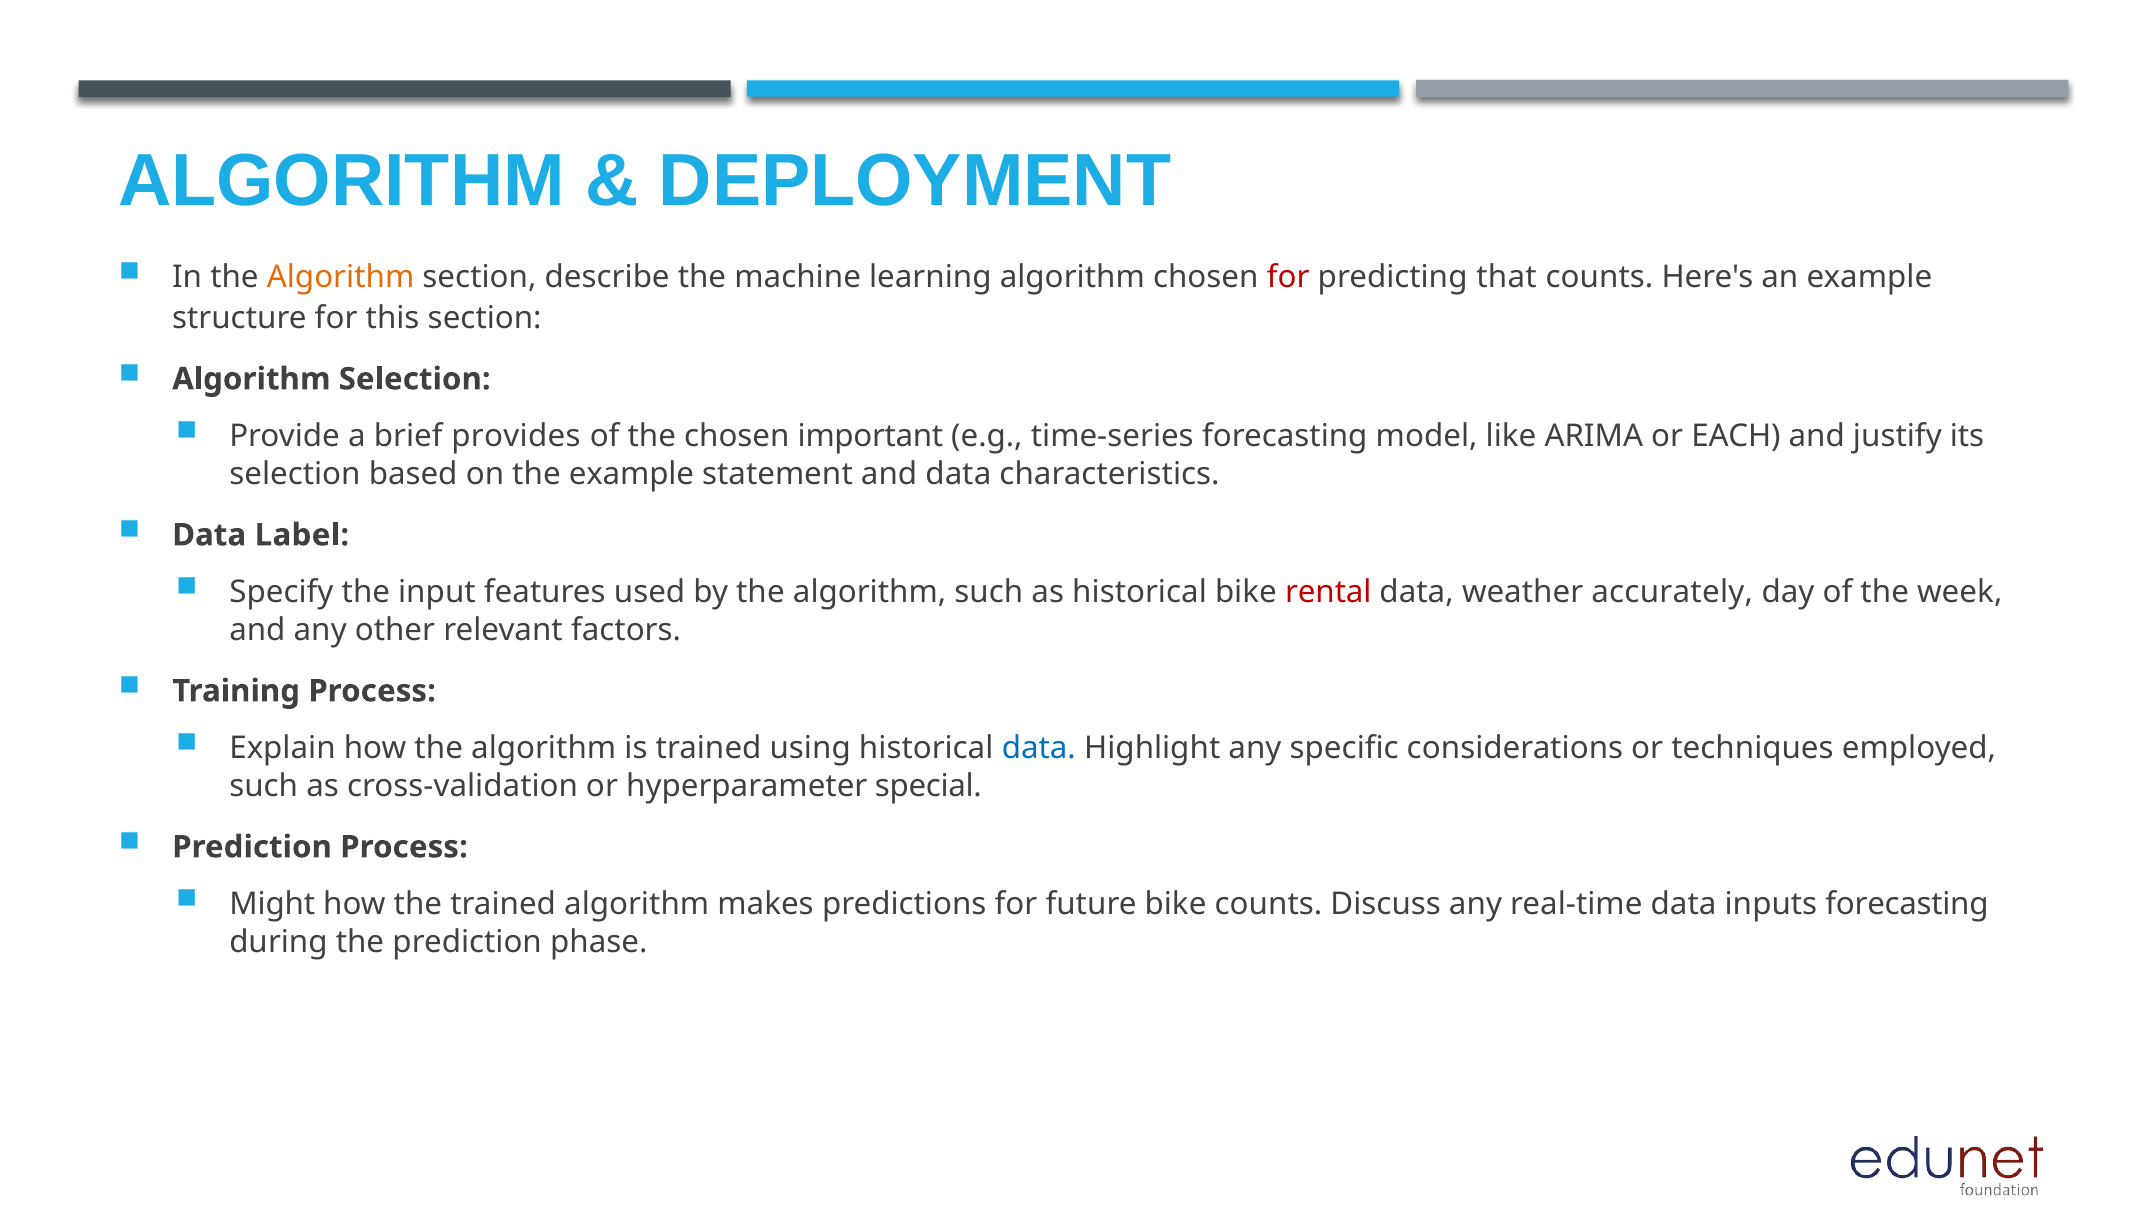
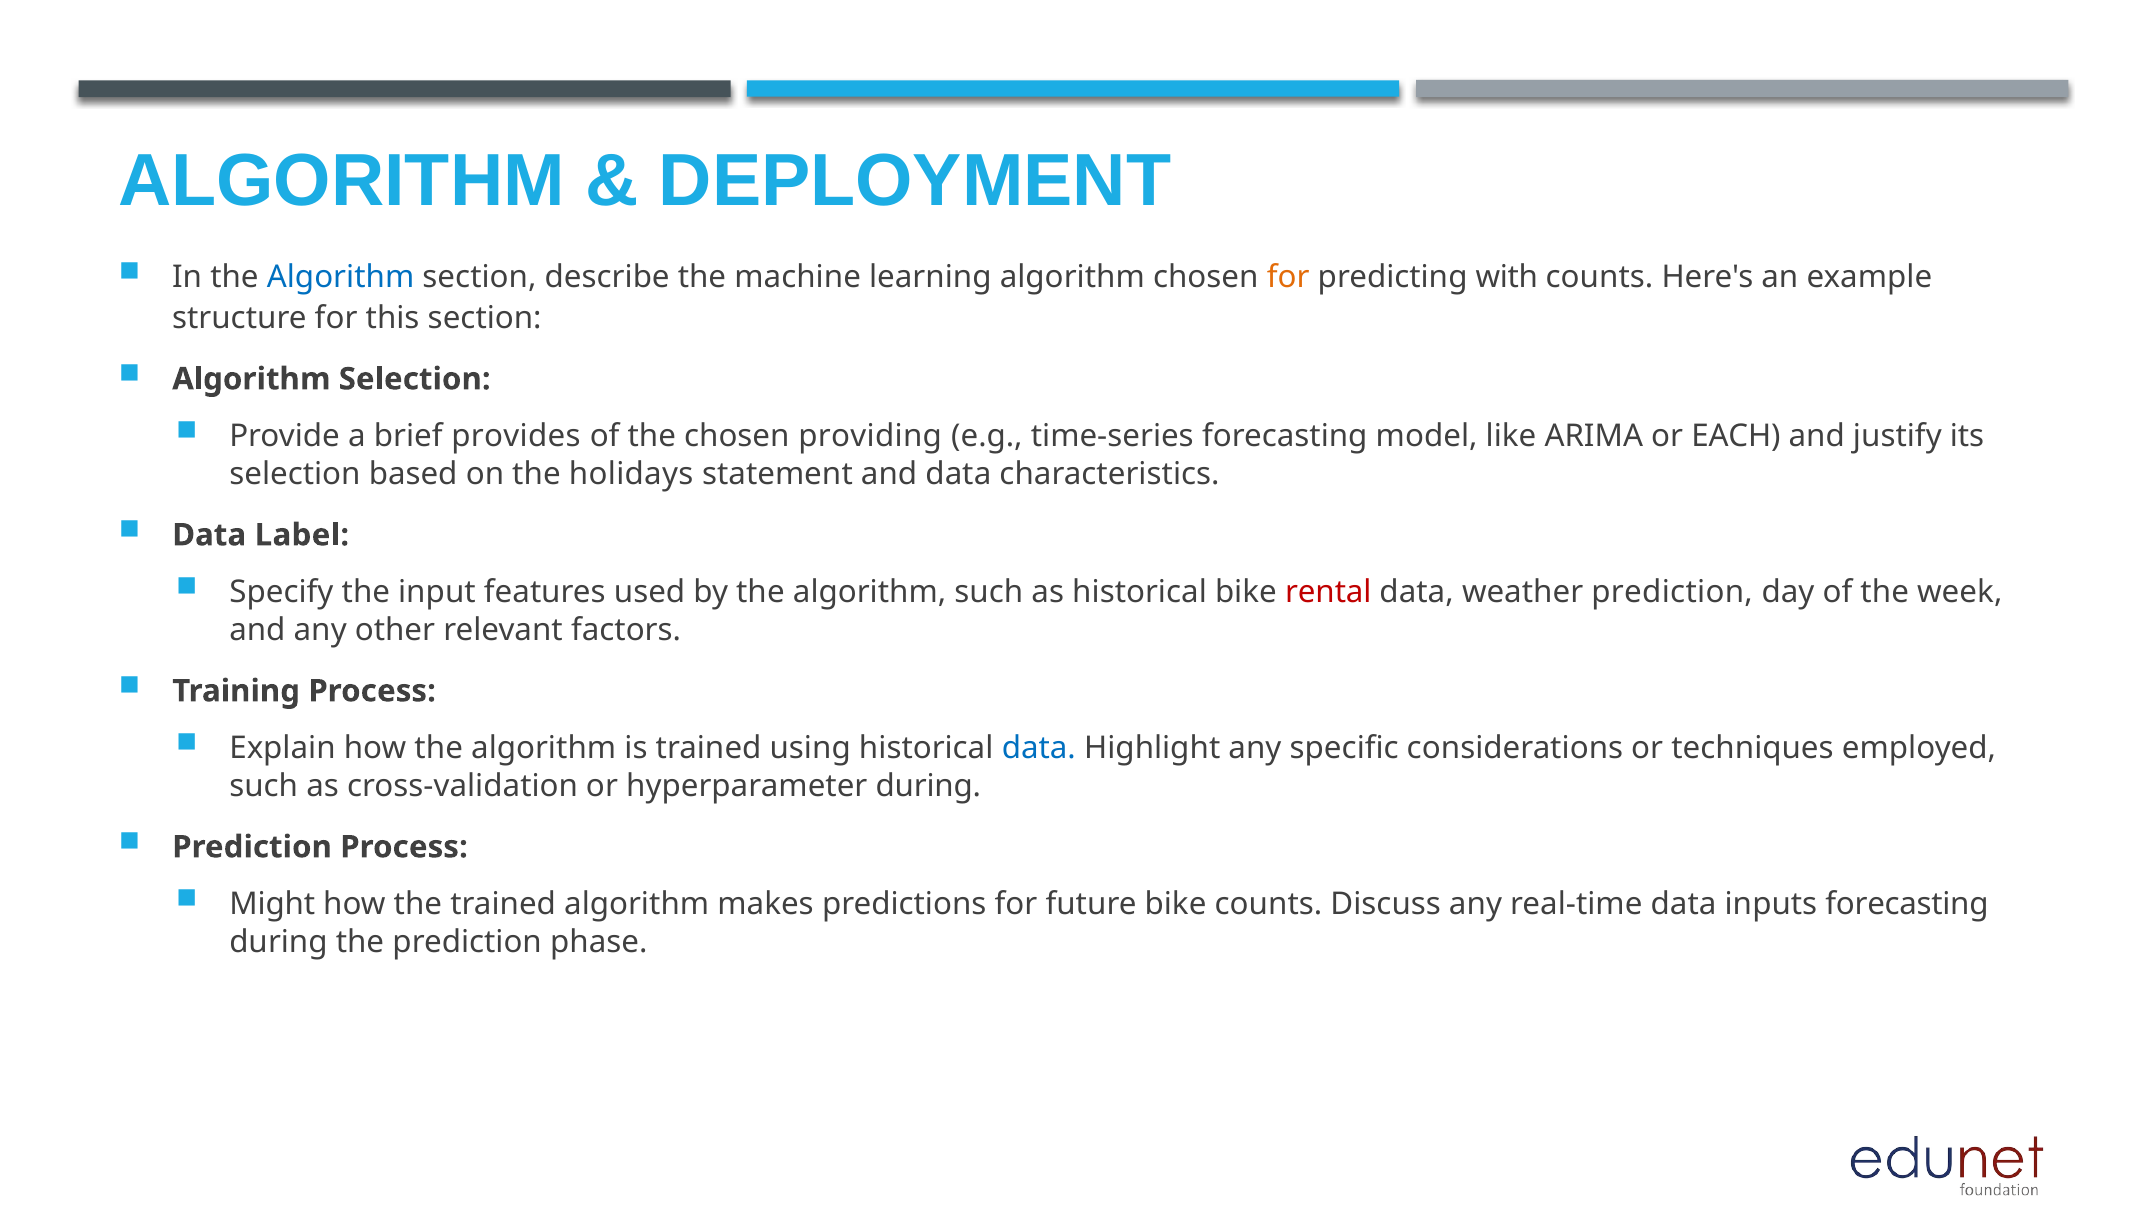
Algorithm colour: orange -> blue (341, 277)
for colour: red -> orange (1288, 277)
that: that -> with (1507, 277)
important: important -> providing (870, 436)
the example: example -> holidays (631, 474)
weather accurately: accurately -> prediction (1672, 592)
hyperparameter special: special -> during (928, 786)
